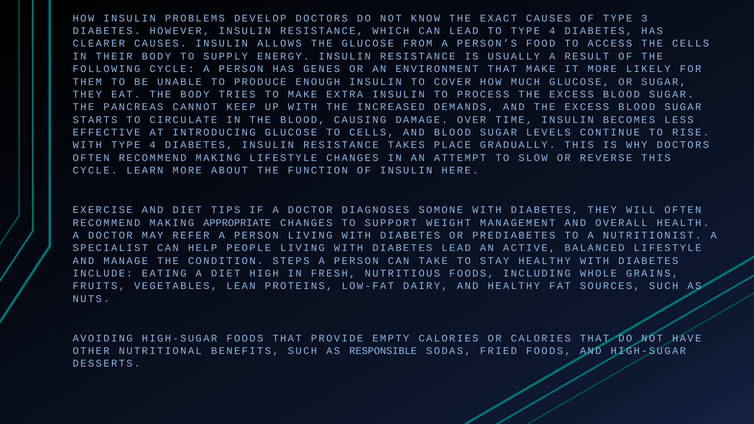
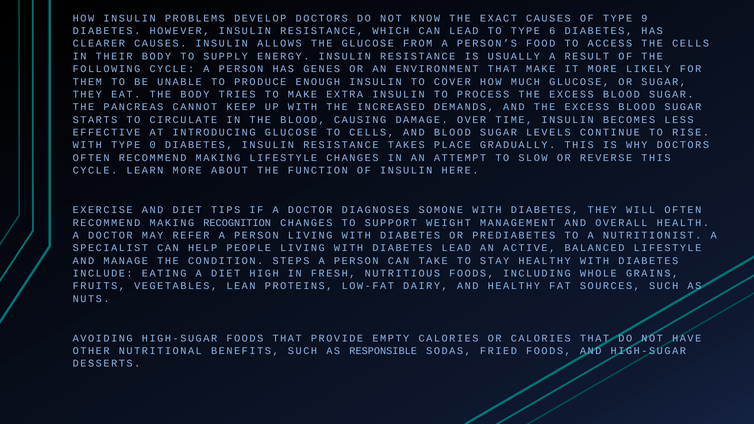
3: 3 -> 9 (644, 18)
TO TYPE 4: 4 -> 6 (552, 31)
WITH TYPE 4: 4 -> 0 (153, 145)
APPROPRIATE: APPROPRIATE -> RECOGNITION (237, 223)
